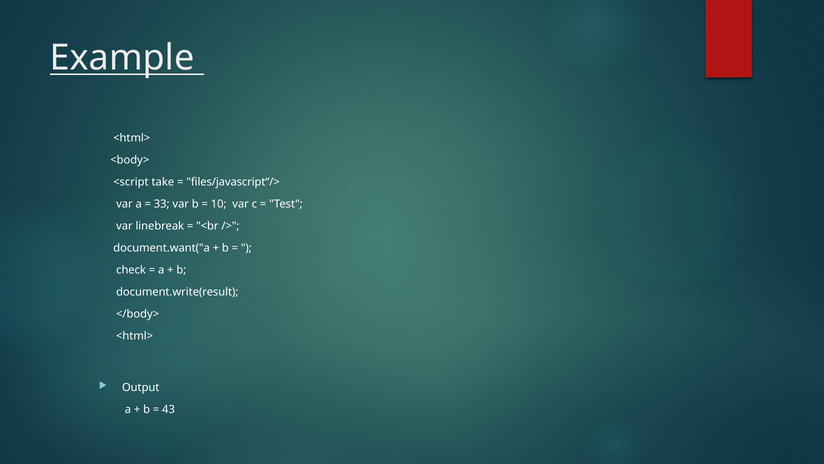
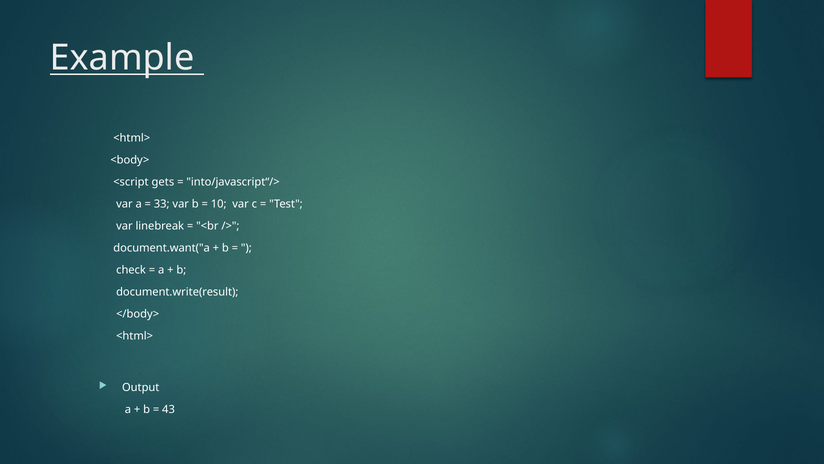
take: take -> gets (163, 182)
files/javascript“/>: files/javascript“/> -> into/javascript“/> (233, 182)
